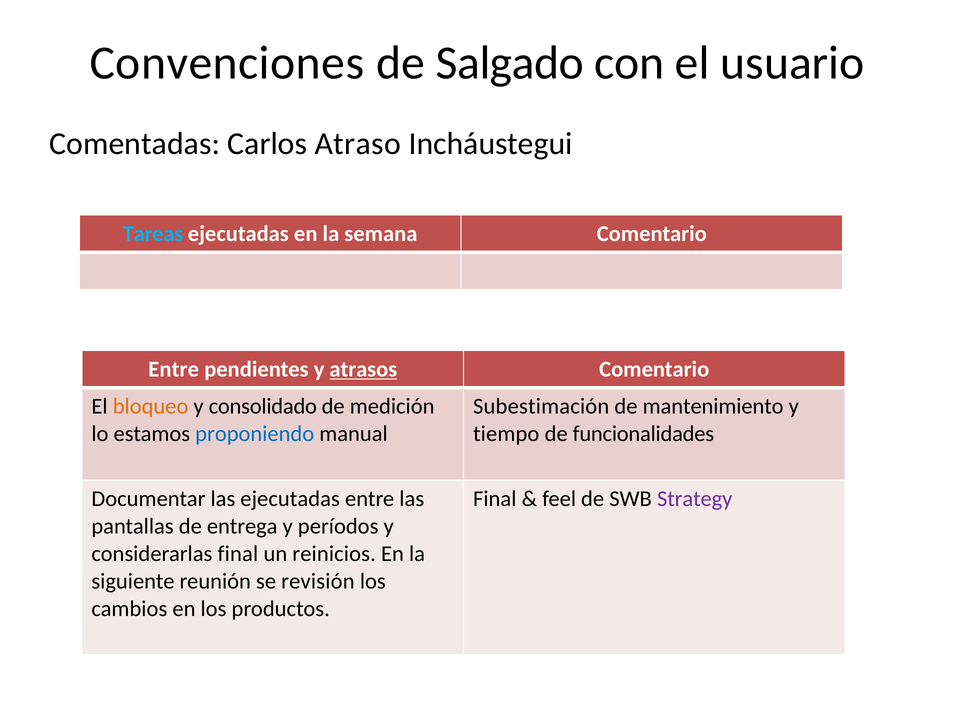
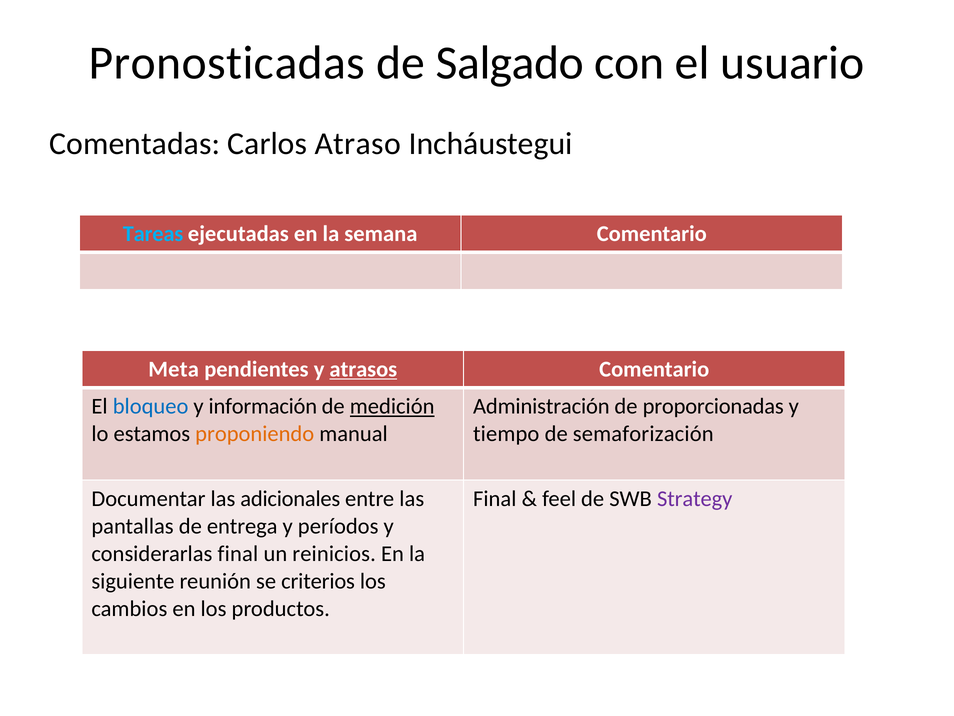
Convenciones: Convenciones -> Pronosticadas (227, 63)
Entre: Entre -> Meta (174, 369)
bloqueo colour: orange -> blue (151, 406)
consolidado: consolidado -> información (263, 406)
medición underline: none -> present (392, 406)
Subestimación: Subestimación -> Administración (541, 406)
mantenimiento: mantenimiento -> proporcionadas (713, 406)
proponiendo colour: blue -> orange (255, 434)
funcionalidades: funcionalidades -> semaforización (643, 434)
las ejecutadas: ejecutadas -> adicionales (290, 498)
revisión: revisión -> criterios (318, 581)
